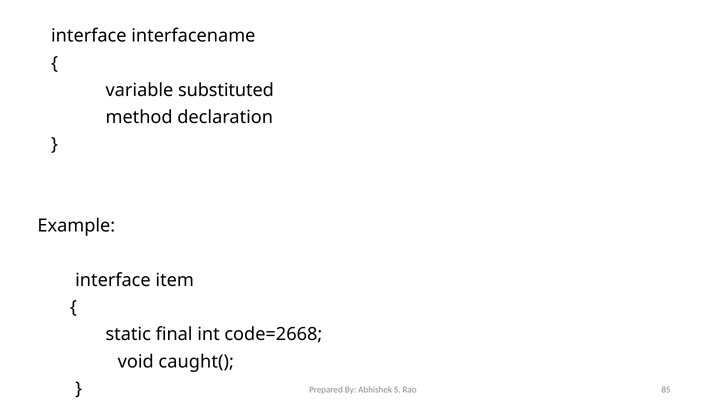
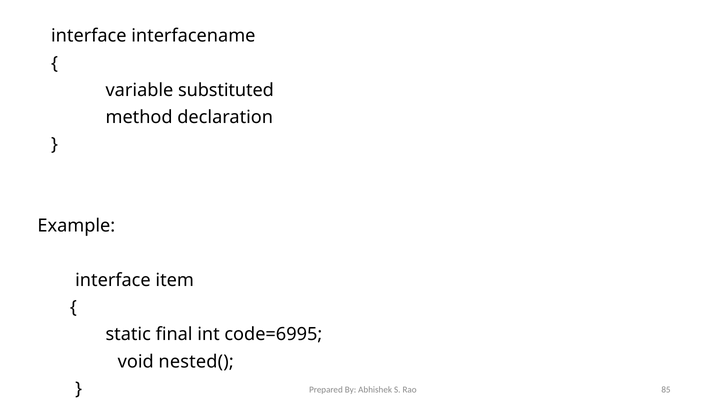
code=2668: code=2668 -> code=6995 (273, 335)
caught(: caught( -> nested( (196, 362)
